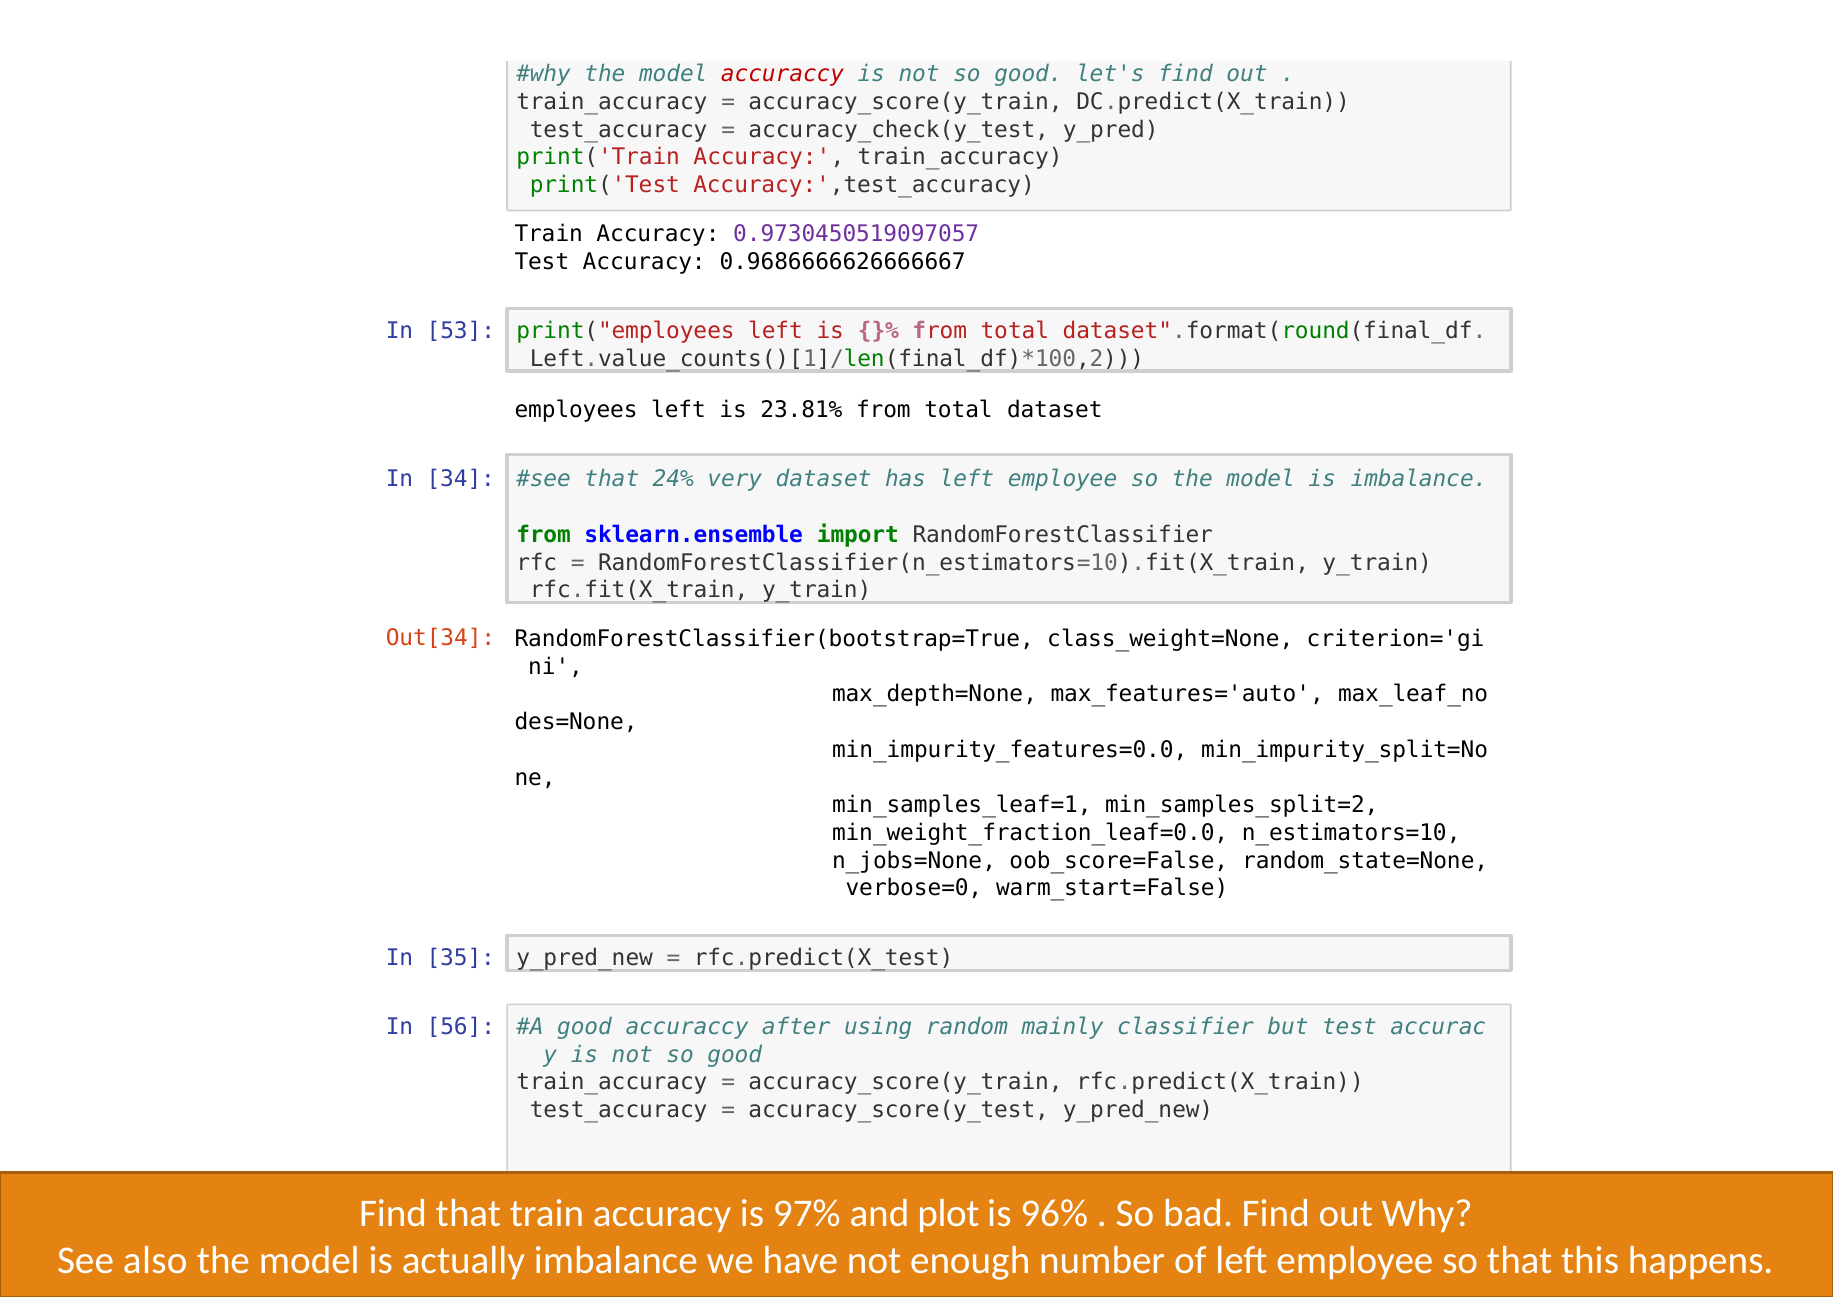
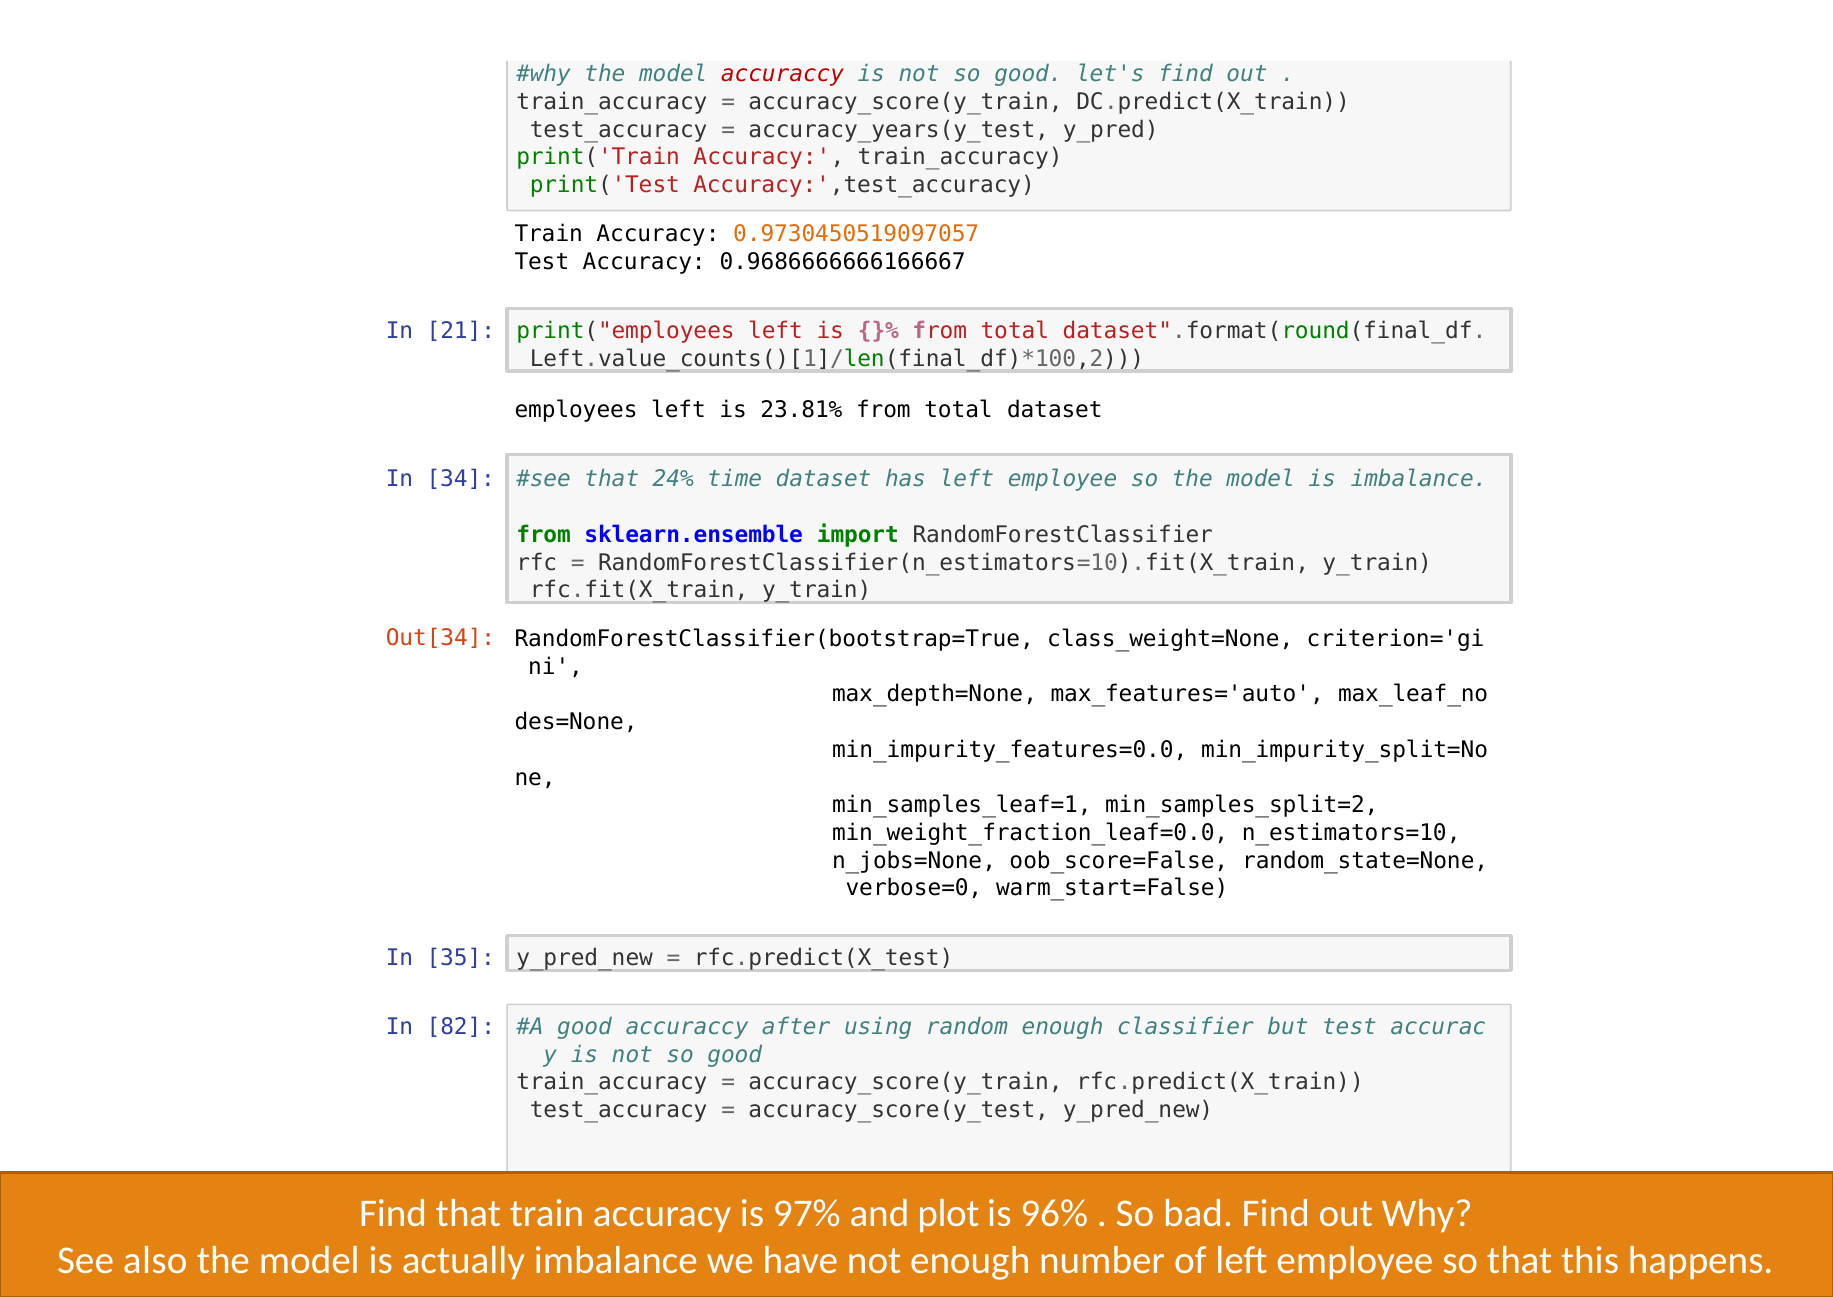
accuracy_check(y_test: accuracy_check(y_test -> accuracy_years(y_test (899, 130)
0.9730450519097057 colour: purple -> orange (856, 234)
0.9686666626666667: 0.9686666626666667 -> 0.9686666666166667 (843, 262)
53: 53 -> 21 (461, 332)
very: very -> time (735, 479)
56: 56 -> 82 (461, 1027)
random mainly: mainly -> enough (1063, 1027)
